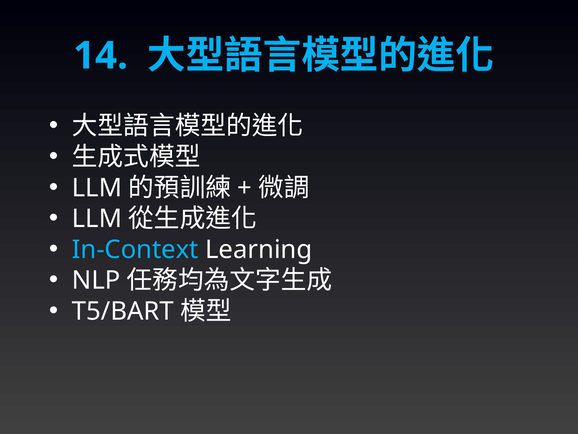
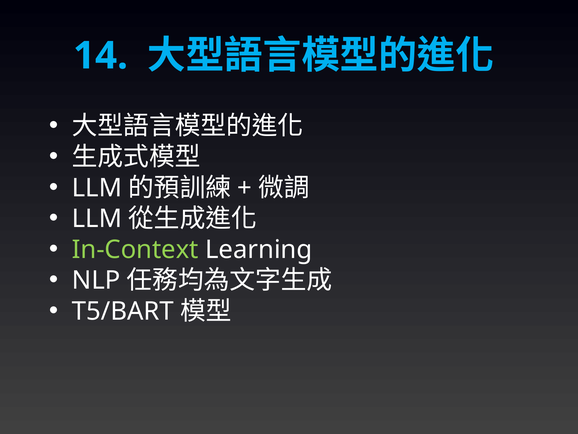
In-Context colour: light blue -> light green (135, 249)
